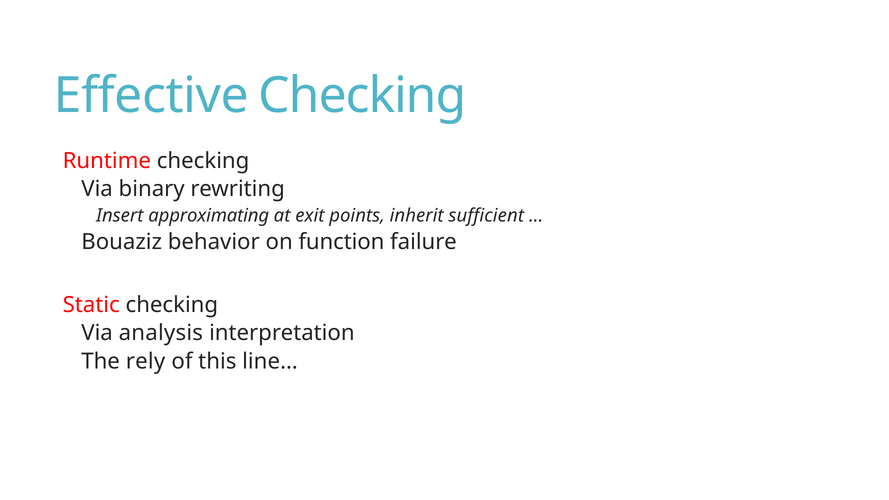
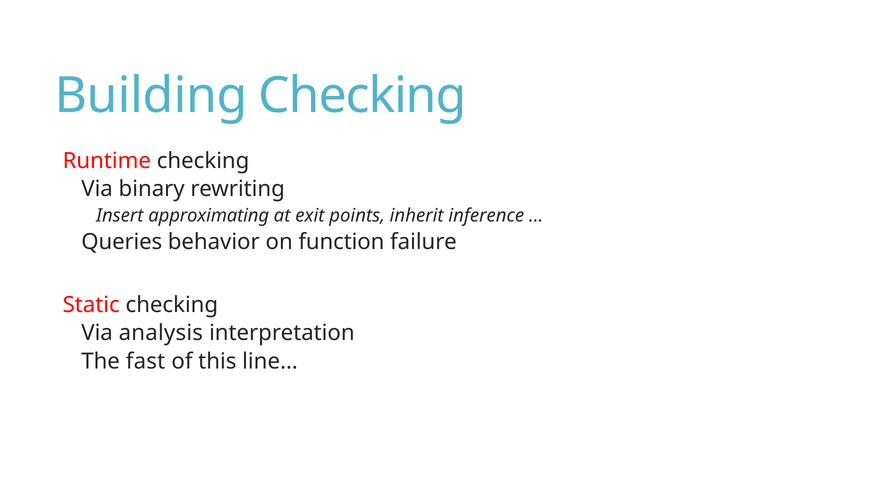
Effective: Effective -> Building (151, 96)
sufficient: sufficient -> inference (486, 216)
Bouaziz: Bouaziz -> Queries (122, 242)
rely: rely -> fast (146, 361)
